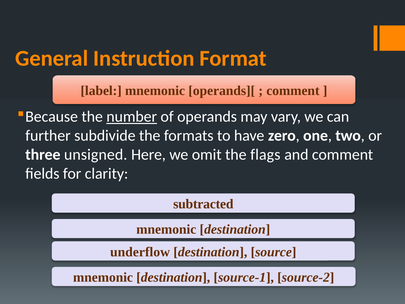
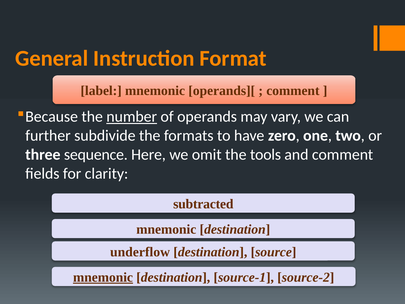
unsigned: unsigned -> sequence (96, 154)
flags: flags -> tools (266, 154)
mnemonic underline: none -> present (103, 277)
